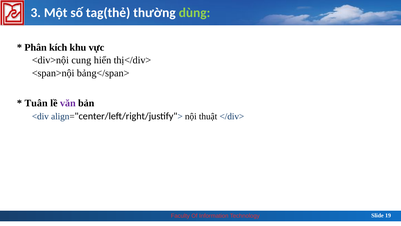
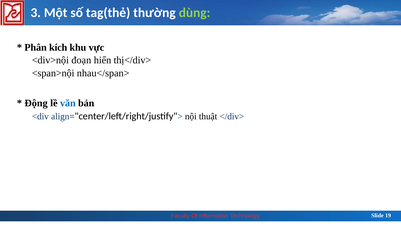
cung: cung -> đoạn (81, 60)
bảng</span>: bảng</span> -> nhau</span> (103, 73)
Tuân: Tuân -> Động (36, 103)
văn colour: purple -> blue (68, 103)
